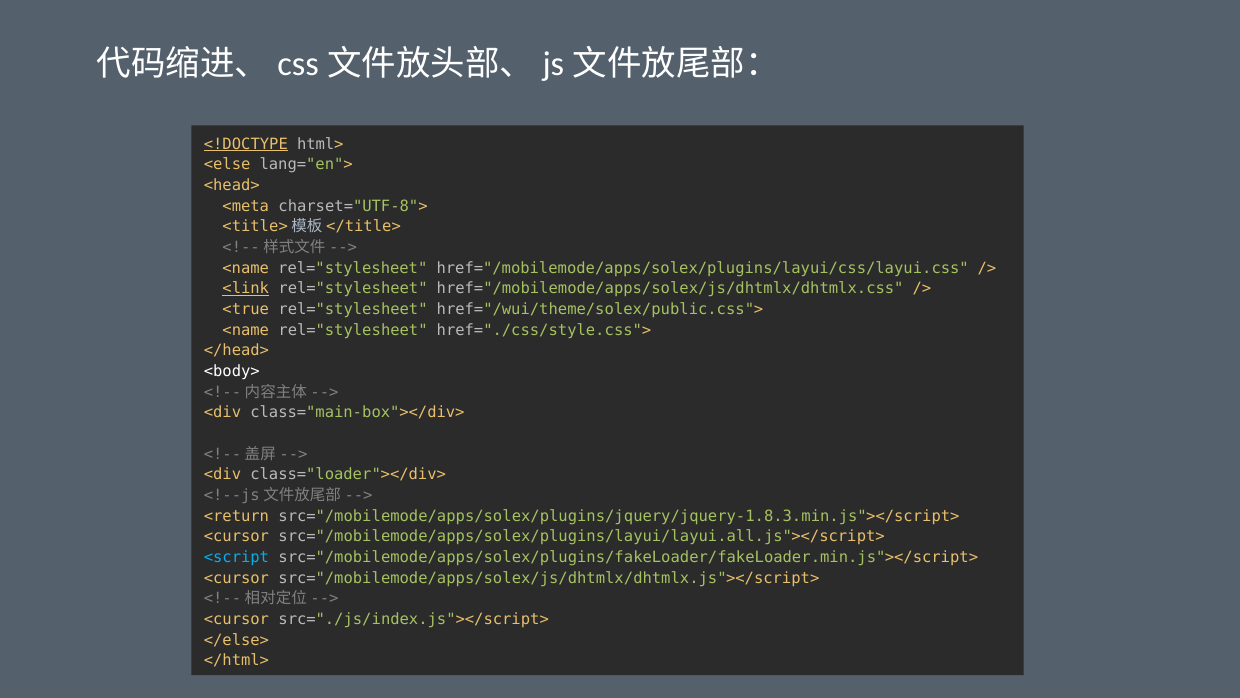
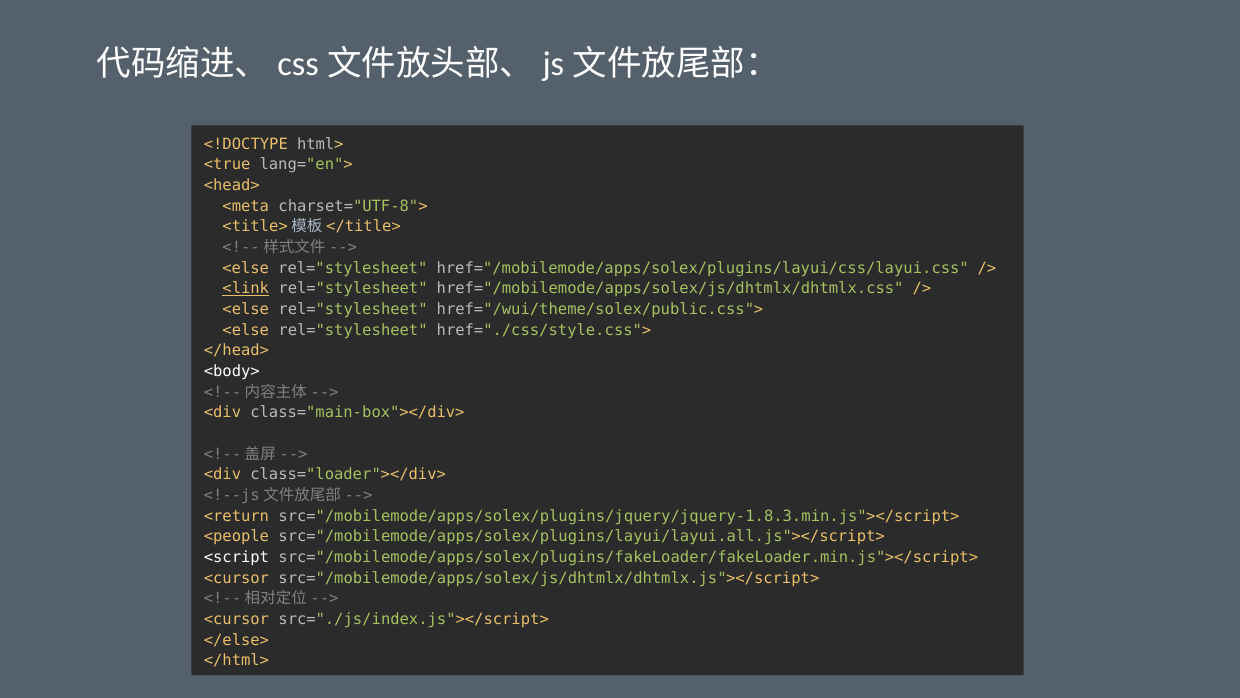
<!DOCTYPE underline: present -> none (246, 144)
<else: <else -> <true (227, 165)
<name: <name -> <else (246, 268)
<true: <true -> <else (246, 309)
<name: <name -> <else (246, 330)
<cursor: <cursor -> <people (236, 536)
<script colour: light blue -> white (236, 557)
